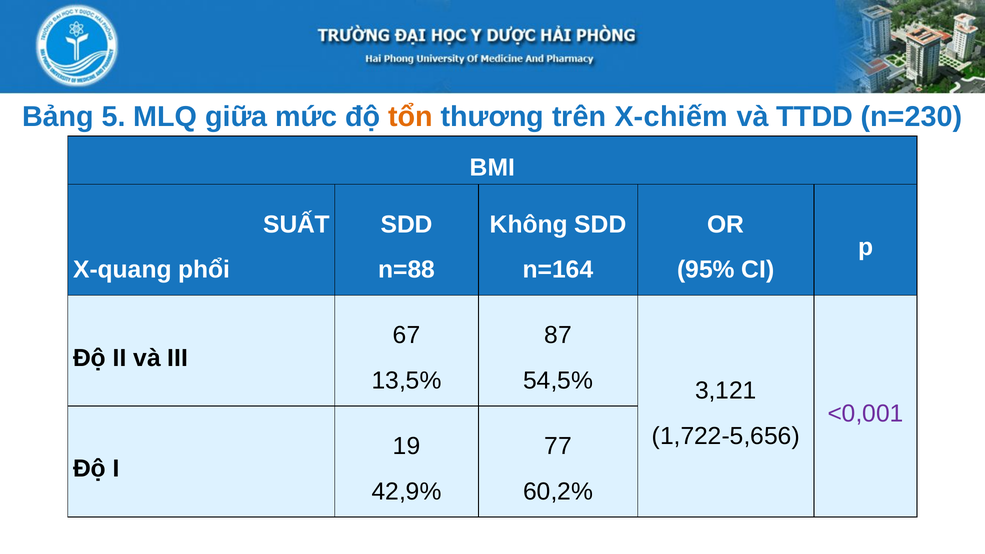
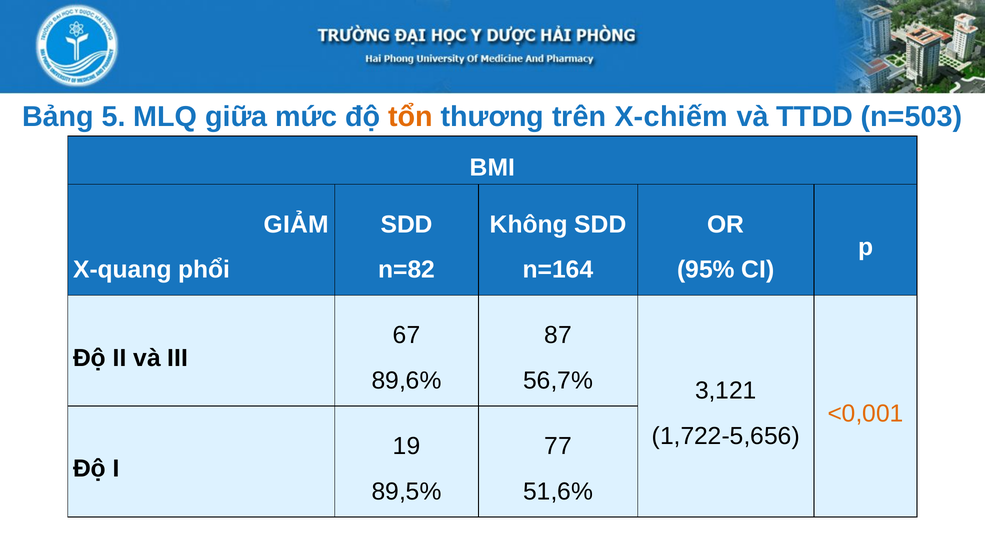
n=230: n=230 -> n=503 (911, 117)
SUẤT: SUẤT -> GIẢM (296, 224)
n=88: n=88 -> n=82 (407, 270)
13,5%: 13,5% -> 89,6% (407, 381)
54,5%: 54,5% -> 56,7% (558, 381)
<0,001 colour: purple -> orange (866, 413)
42,9%: 42,9% -> 89,5% (407, 492)
60,2%: 60,2% -> 51,6% (558, 492)
